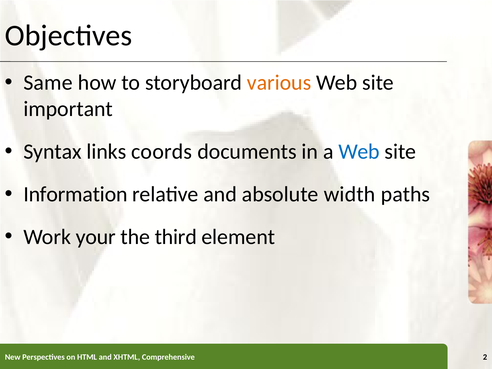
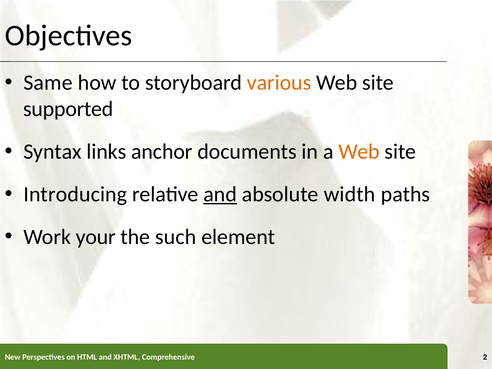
important: important -> supported (68, 109)
coords: coords -> anchor (162, 152)
Web colour: blue -> orange (359, 152)
Information: Information -> Introducing (75, 194)
and underline: none -> present (220, 194)
third: third -> such (176, 237)
